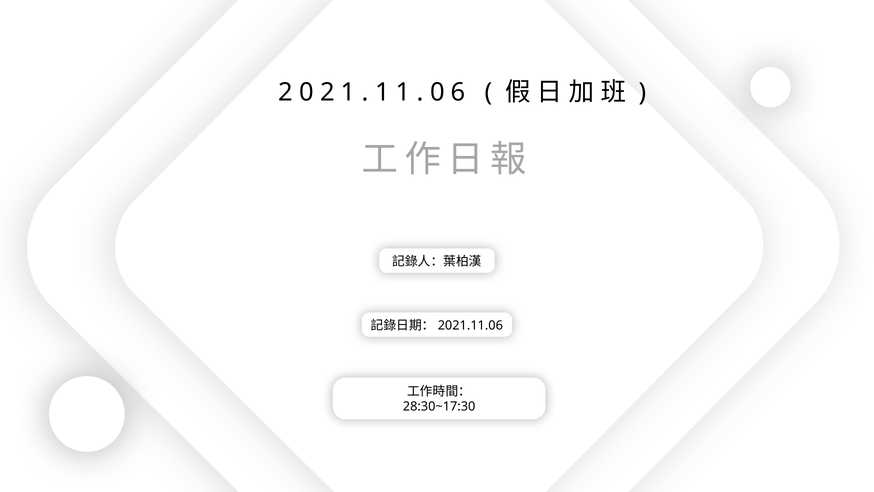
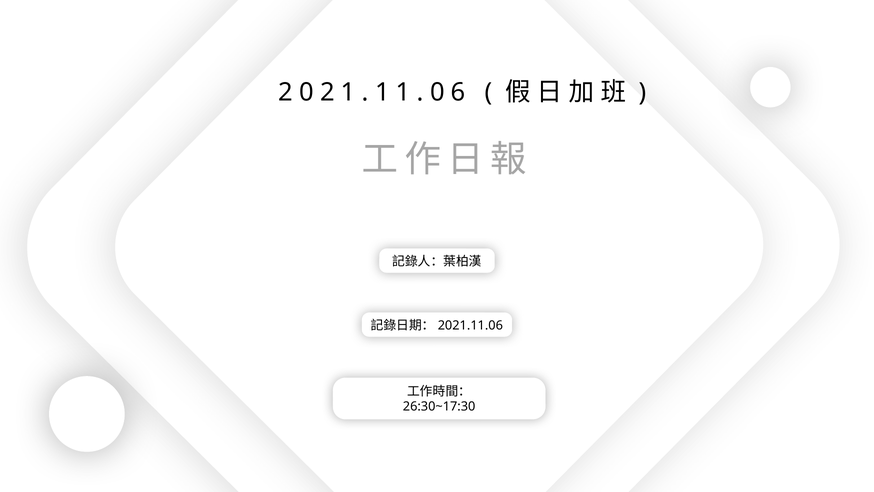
28:30~17:30: 28:30~17:30 -> 26:30~17:30 (439, 406)
